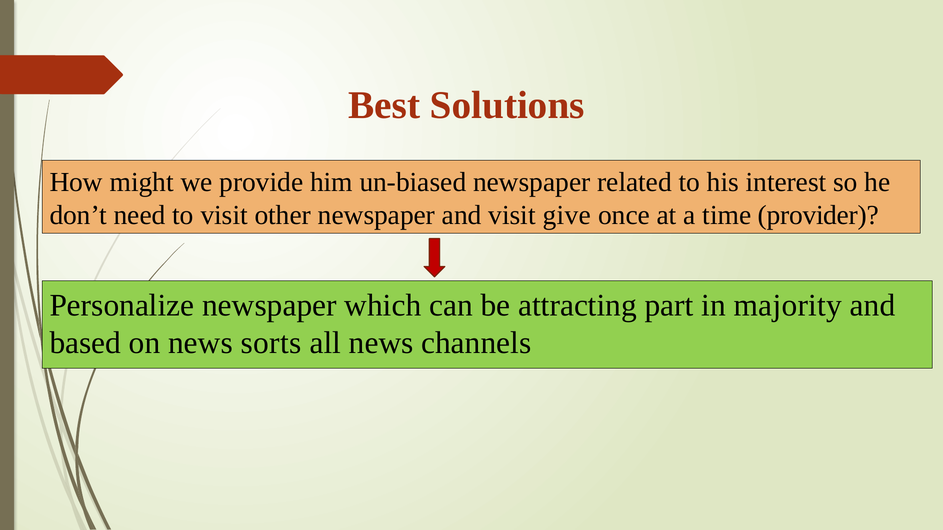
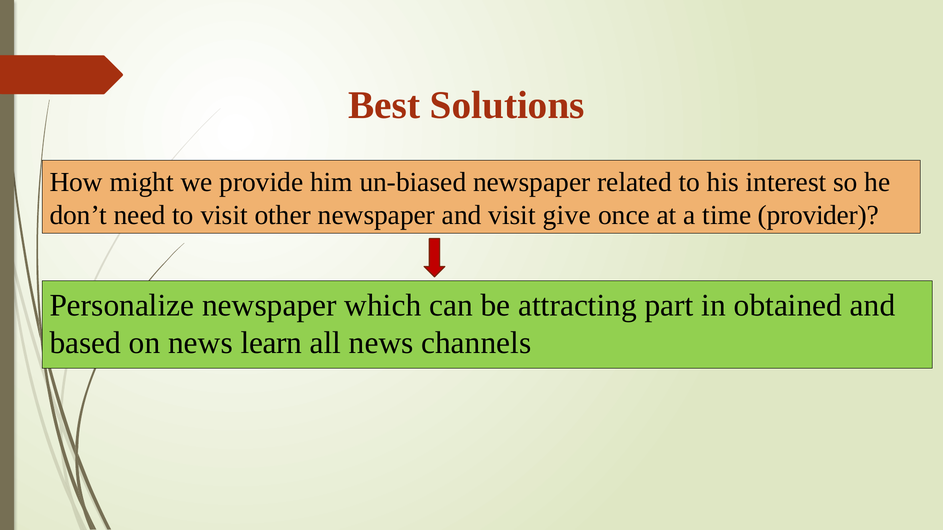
majority: majority -> obtained (788, 305)
sorts: sorts -> learn (271, 343)
